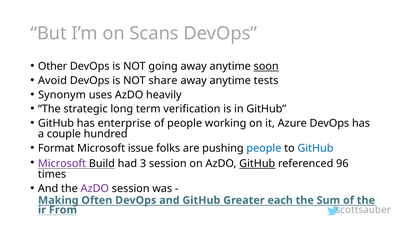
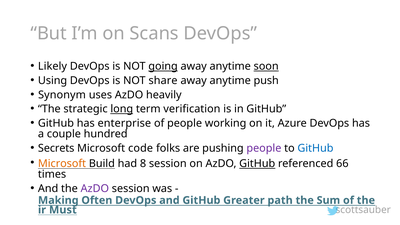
Other: Other -> Likely (53, 66)
going underline: none -> present (163, 66)
Avoid: Avoid -> Using (53, 81)
tests: tests -> push (266, 81)
long underline: none -> present (122, 109)
Format: Format -> Secrets (56, 148)
issue: issue -> code (141, 148)
people colour: blue -> purple (264, 148)
Microsoft colour: purple -> orange (62, 164)
3: 3 -> 8 (143, 164)
96: 96 -> 66 (342, 164)
each: each -> path (280, 200)
From: From -> Must (63, 210)
